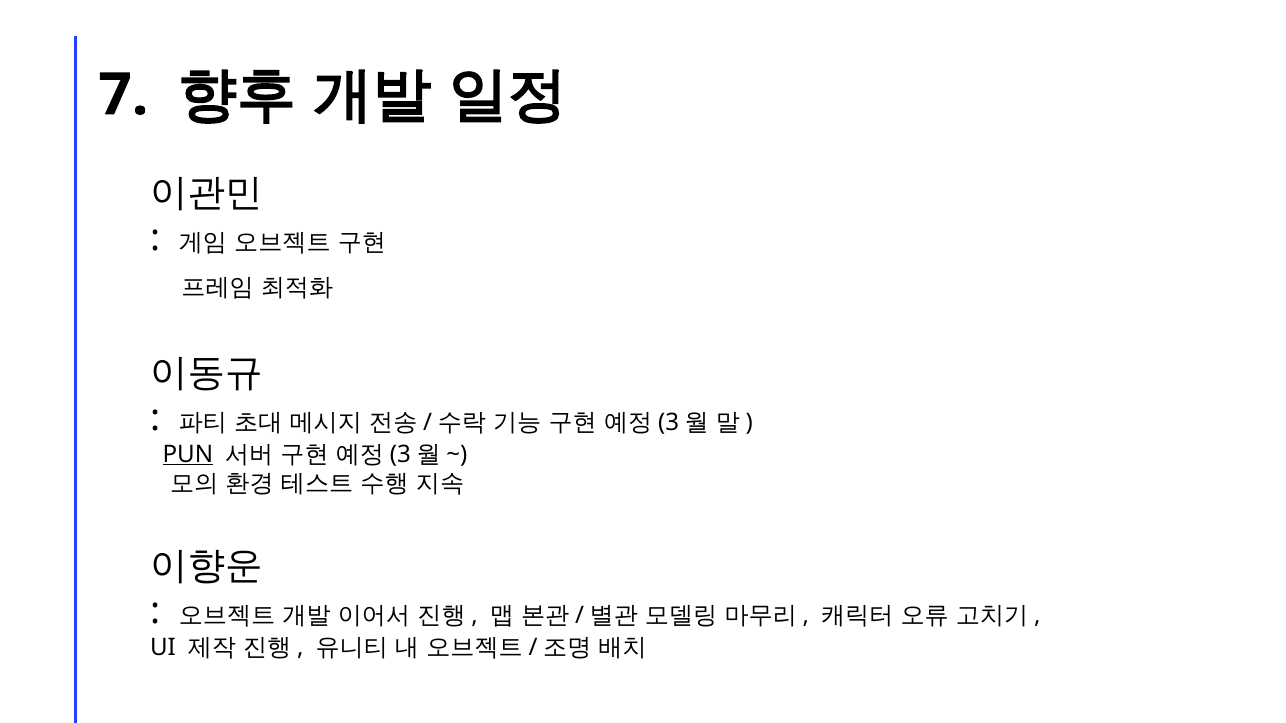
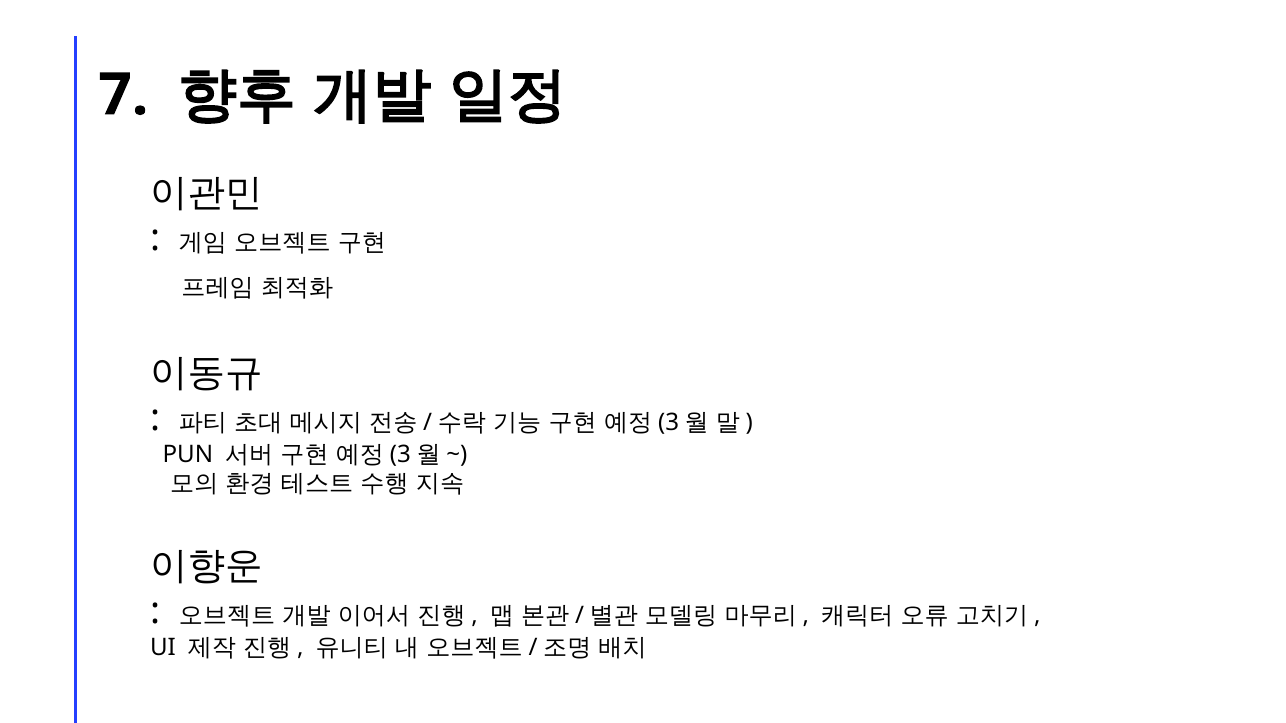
PUN underline: present -> none (188, 455)
